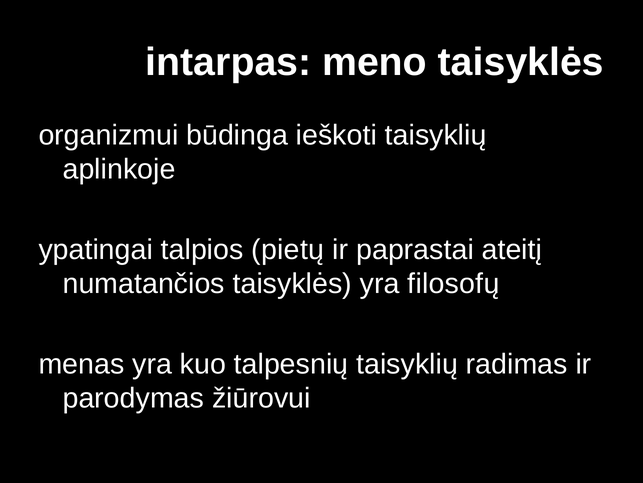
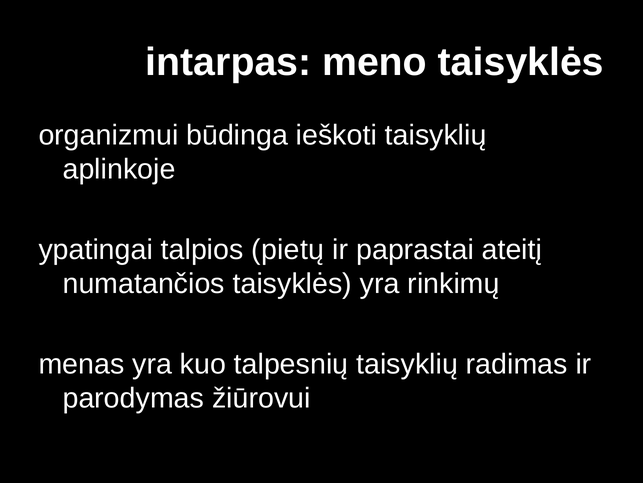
filosofų: filosofų -> rinkimų (454, 284)
